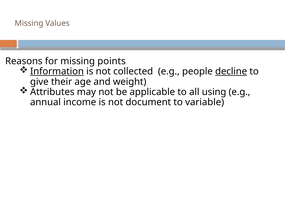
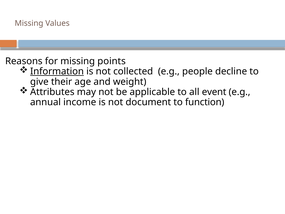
decline underline: present -> none (231, 71)
using: using -> event (214, 92)
variable: variable -> function (205, 102)
